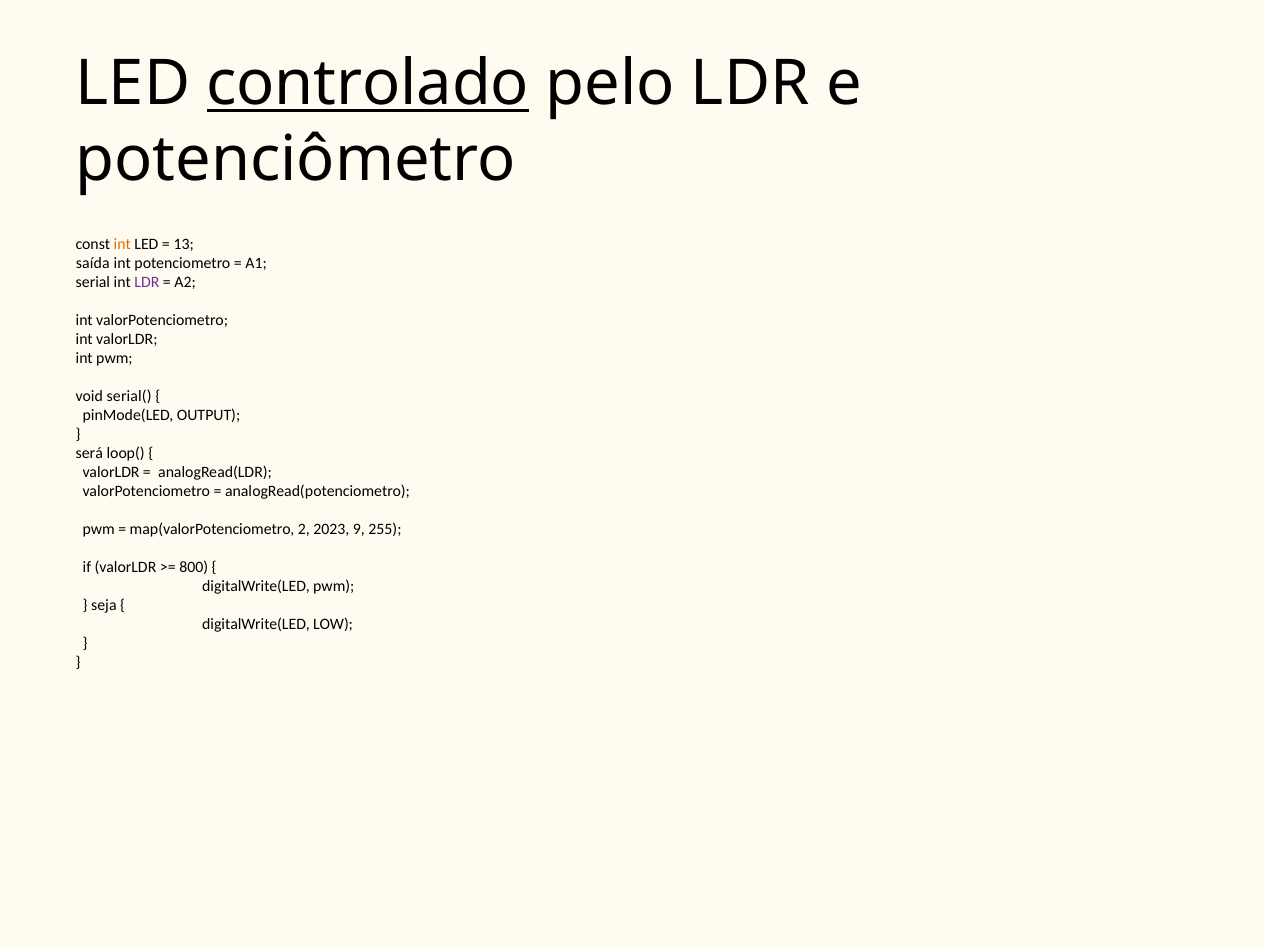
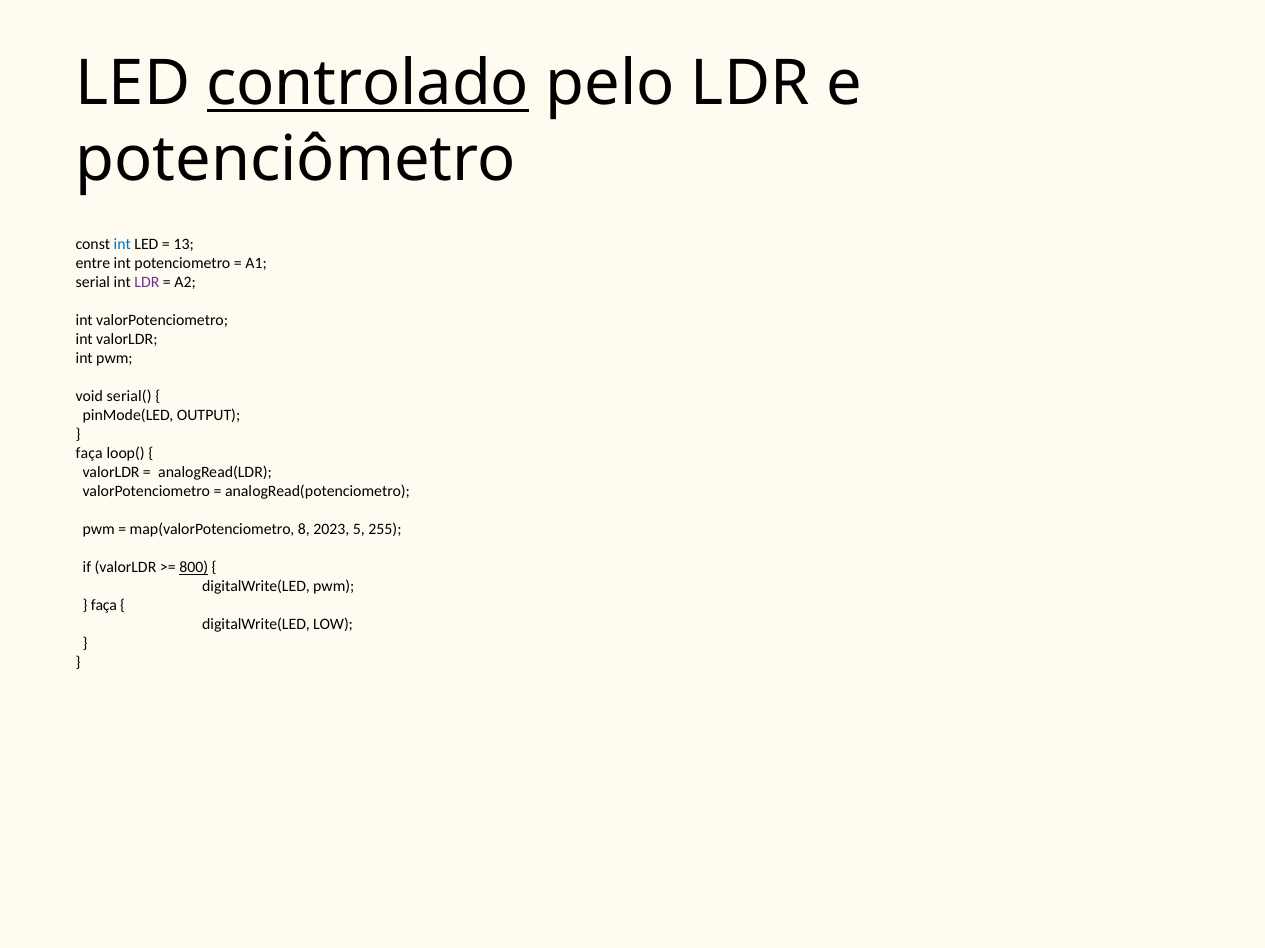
int colour: orange -> blue (122, 245)
saída: saída -> entre (93, 264)
será: será -> faça (89, 454)
2: 2 -> 8 (304, 530)
9: 9 -> 5 (359, 530)
800 underline: none -> present (194, 568)
seja: seja -> faça (104, 606)
